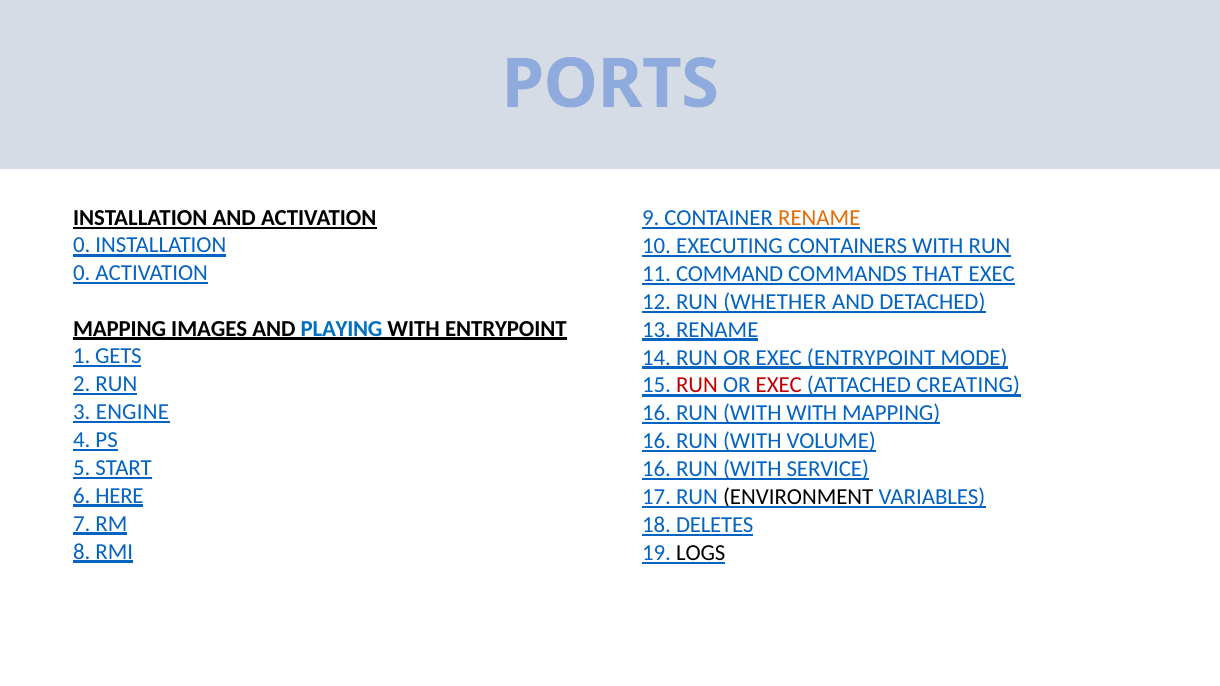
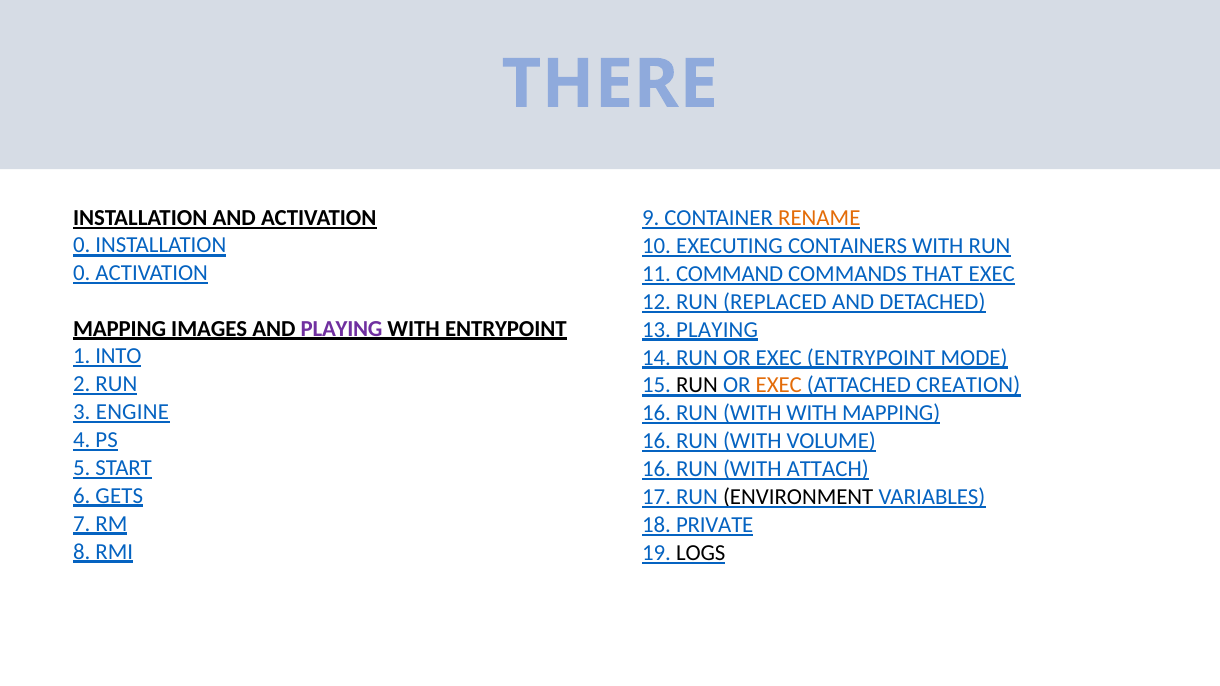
PORTS: PORTS -> THERE (610, 84)
WHETHER: WHETHER -> REPLACED (775, 302)
PLAYING colour: blue -> purple (342, 329)
13 RENAME: RENAME -> PLAYING (717, 330)
GETS: GETS -> INTO (118, 356)
RUN colour: red -> black (697, 386)
EXEC colour: red -> orange (779, 386)
CREATING: CREATING -> CREATION (968, 386)
SERVICE: SERVICE -> ATTACH (828, 469)
HERE: HERE -> GETS (119, 496)
DELETES: DELETES -> PRIVATE (715, 525)
